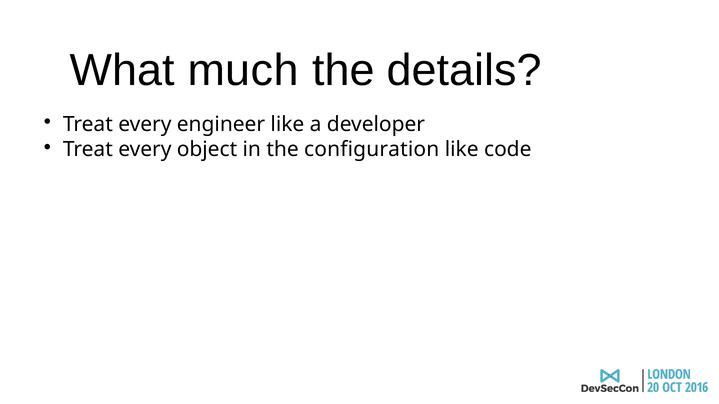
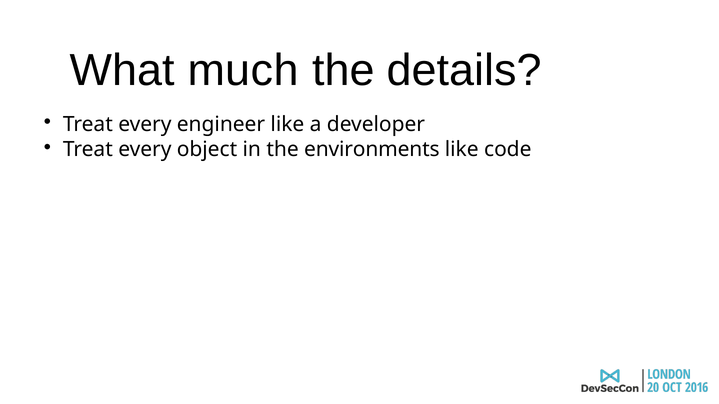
configuration: configuration -> environments (372, 150)
